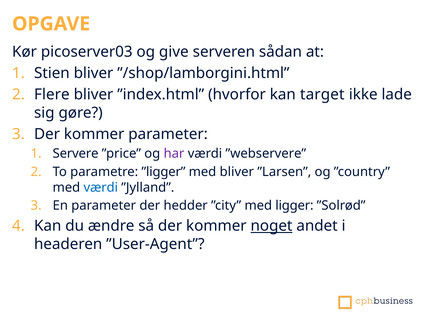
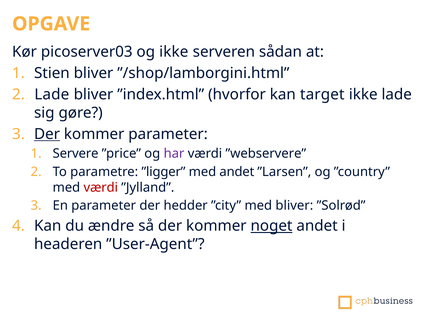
og give: give -> ikke (174, 52)
Flere: Flere -> Lade (52, 94)
Der underline: none -> present (47, 134)
med bliver: bliver -> andet (237, 172)
værdi colour: blue -> red (101, 187)
med ligger: ligger -> bliver (294, 205)
